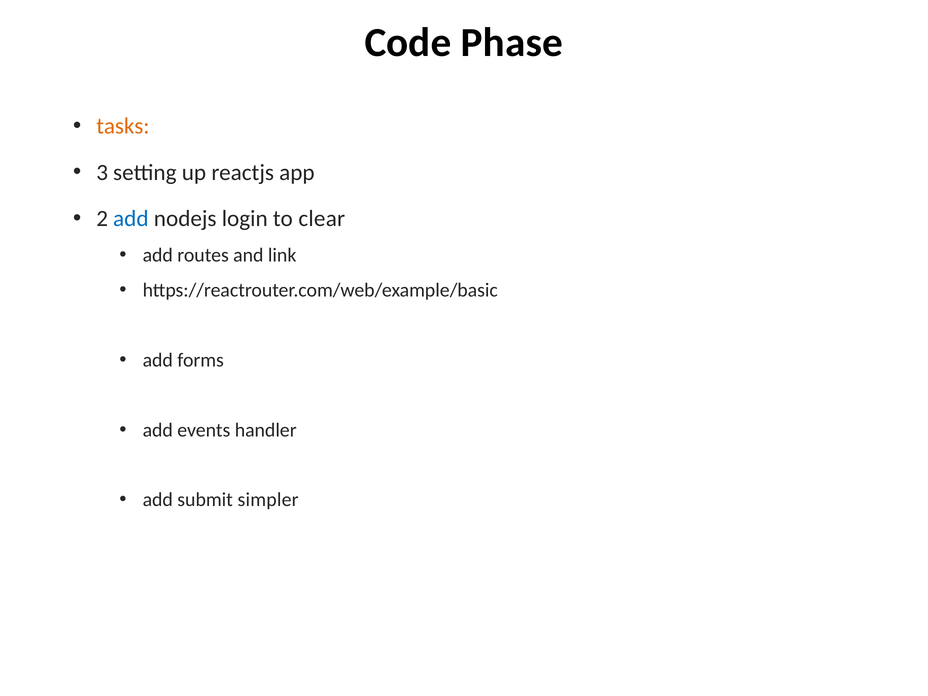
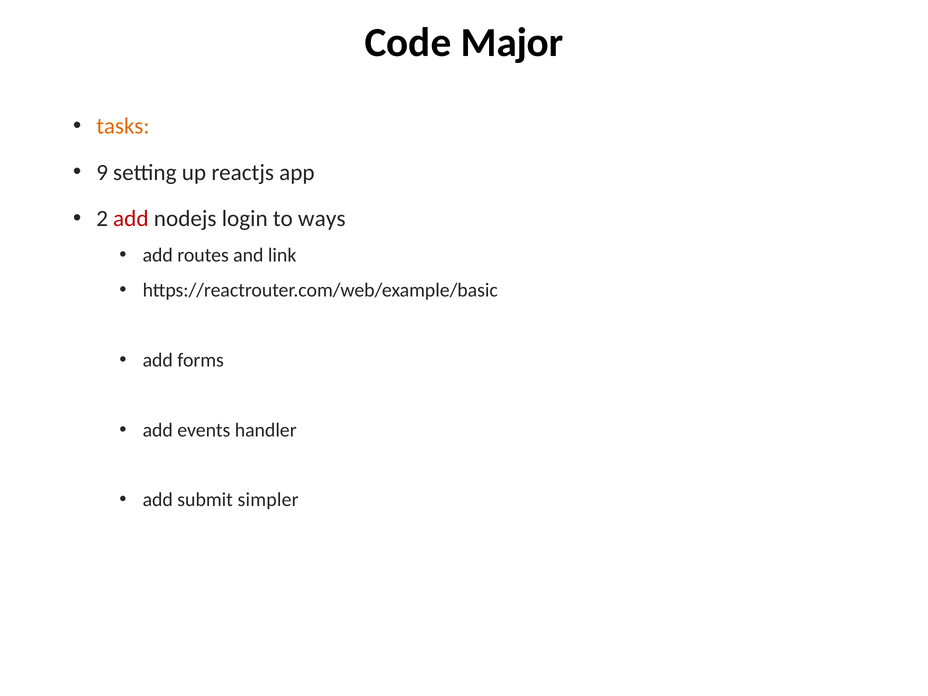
Phase: Phase -> Major (512, 42)
3: 3 -> 9 (102, 172)
add colour: blue -> red (131, 219)
clear: clear -> ways (322, 219)
